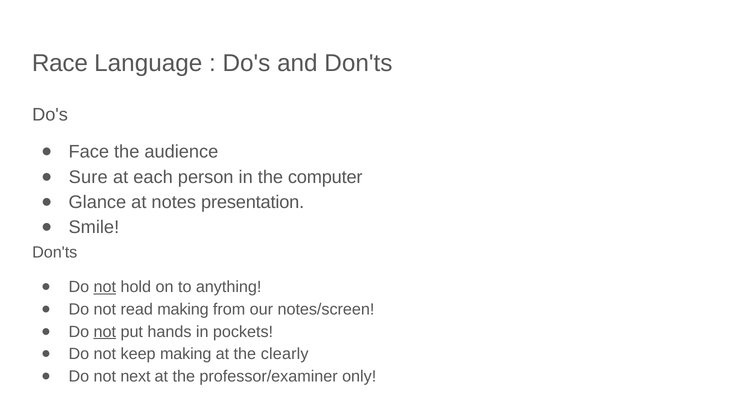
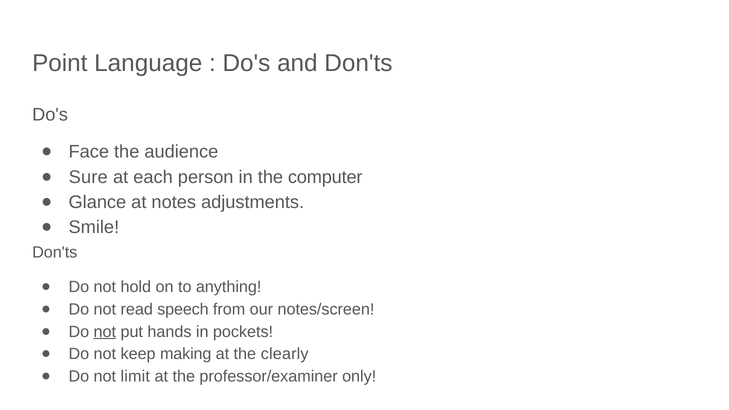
Race: Race -> Point (60, 63)
presentation: presentation -> adjustments (253, 202)
not underline: present -> none (105, 287)
read making: making -> speech (183, 309)
next: next -> limit (135, 376)
